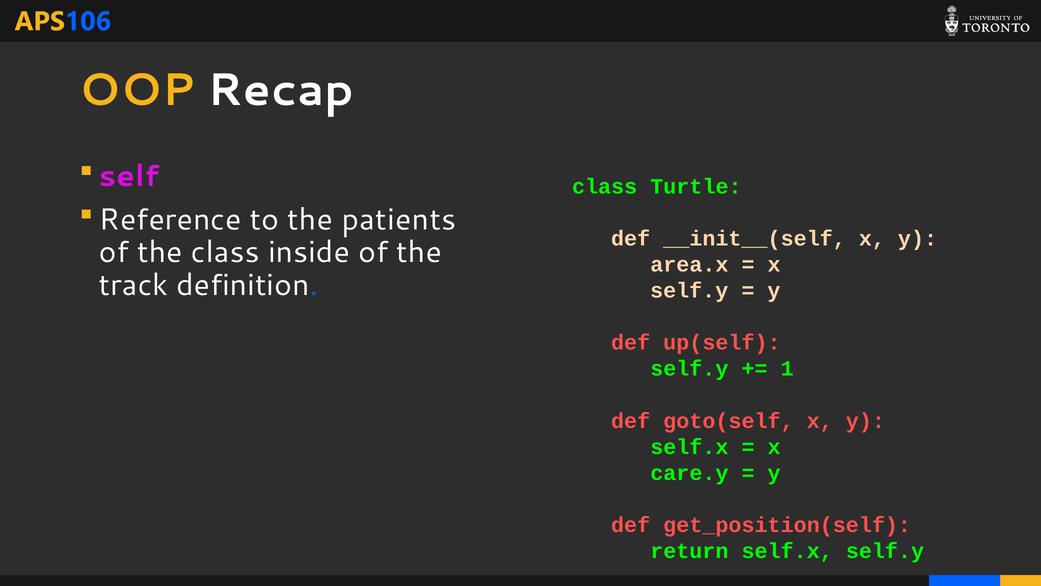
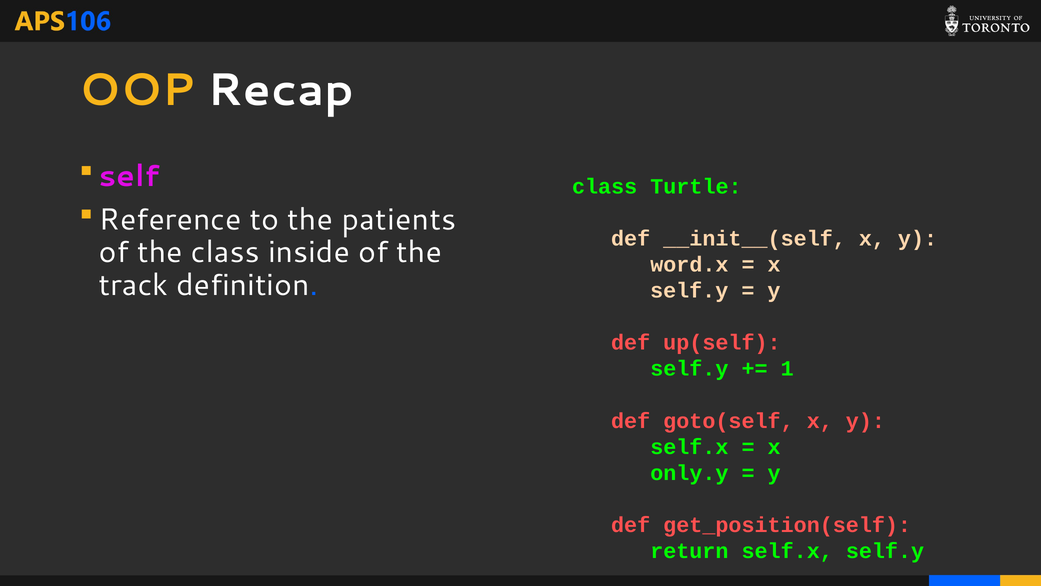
area.x: area.x -> word.x (689, 264)
care.y: care.y -> only.y (689, 473)
